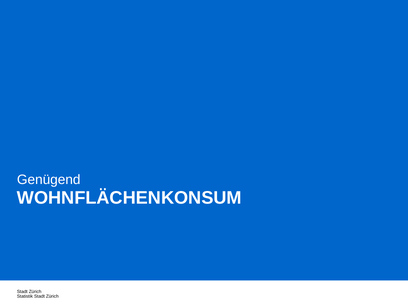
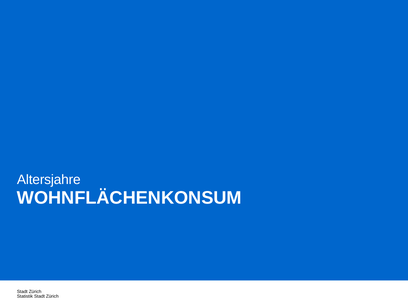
Genügend: Genügend -> Altersjahre (49, 180)
